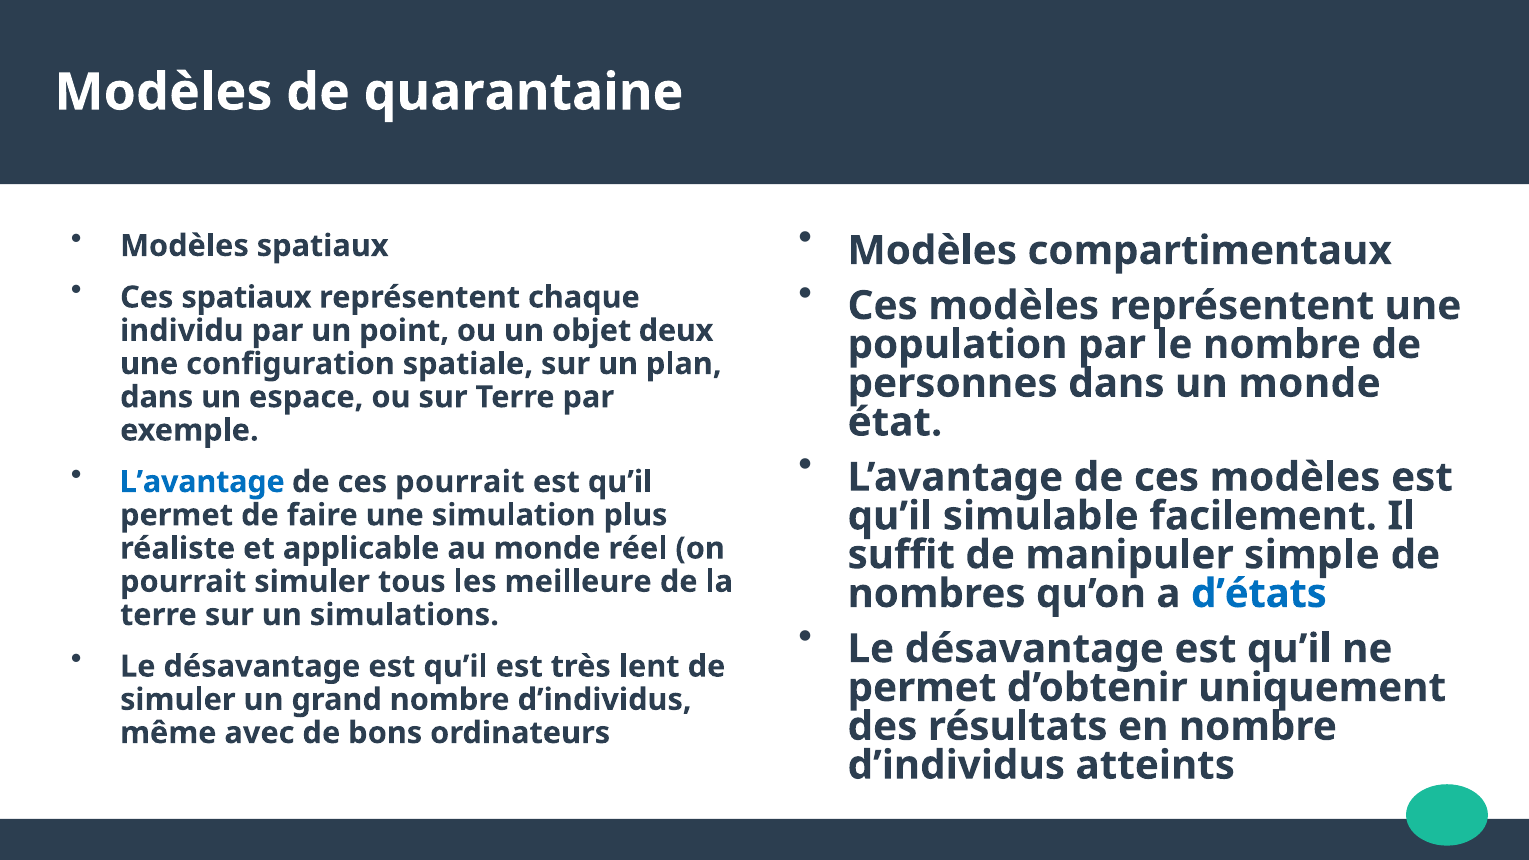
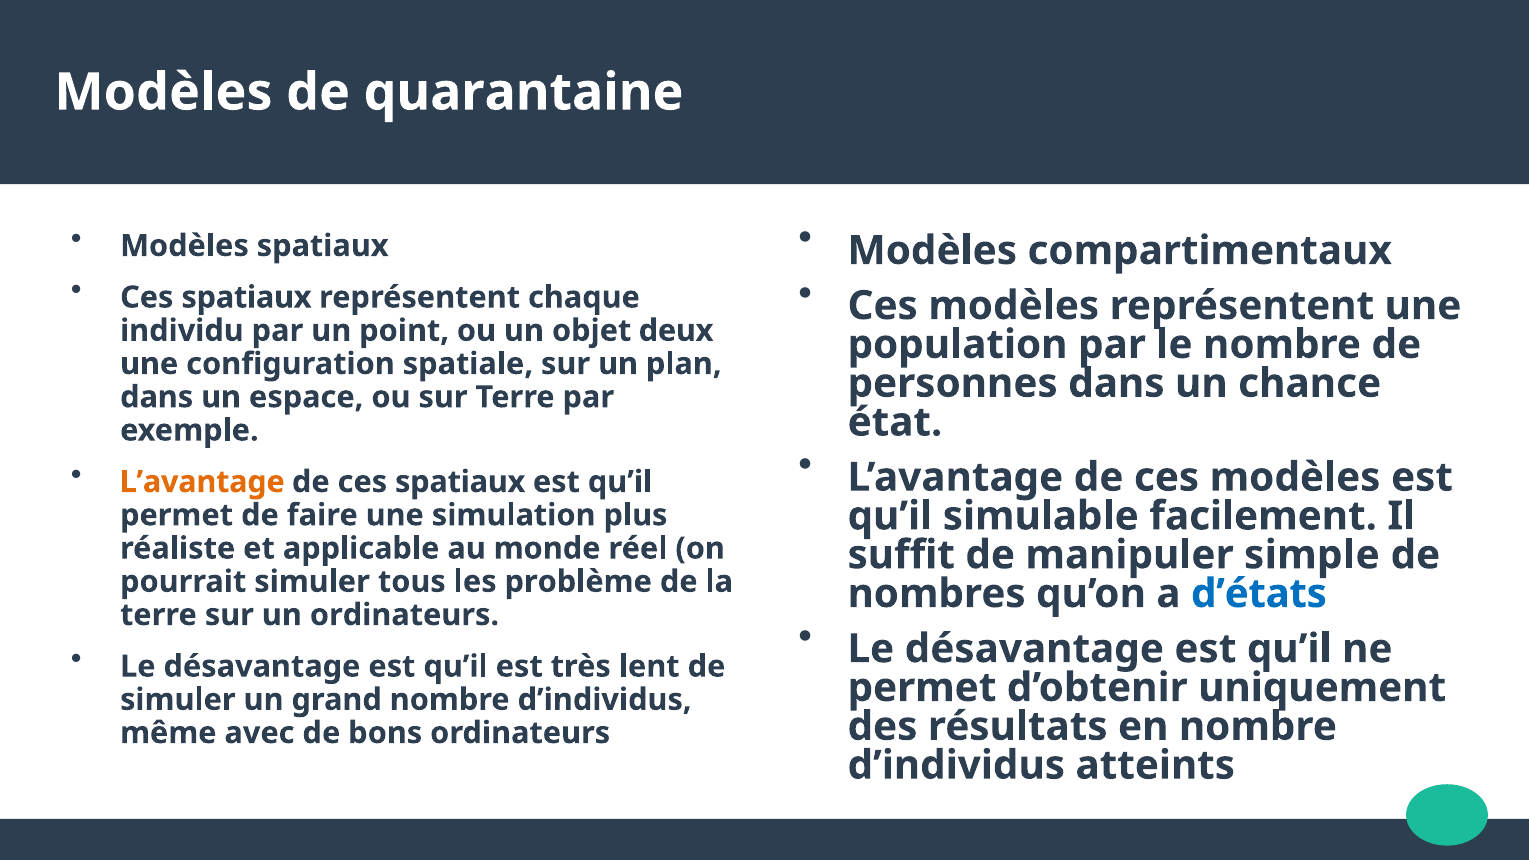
un monde: monde -> chance (1310, 383)
L’avantage colour: blue -> orange (202, 482)
de ces pourrait: pourrait -> spatiaux (460, 482)
meilleure: meilleure -> problème (578, 582)
un simulations: simulations -> ordinateurs (404, 615)
